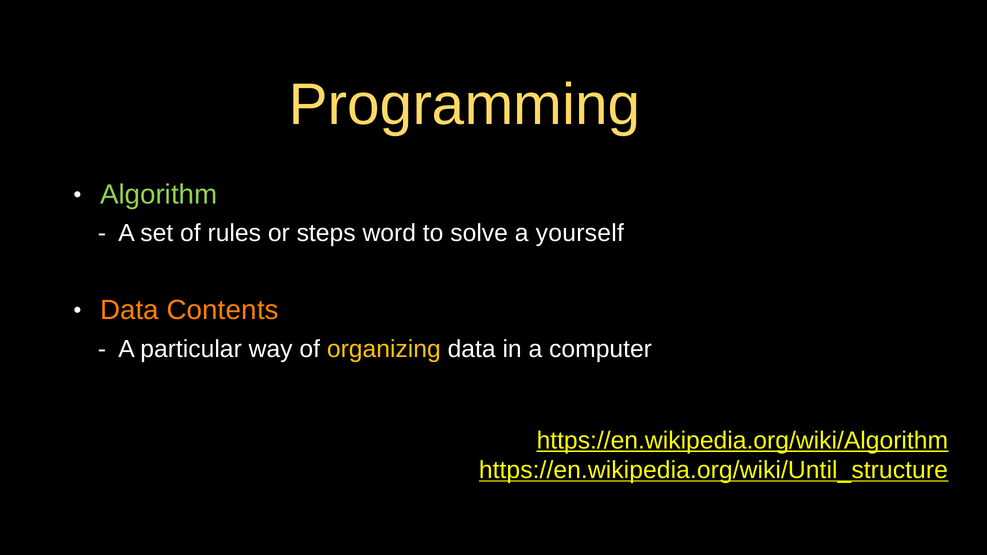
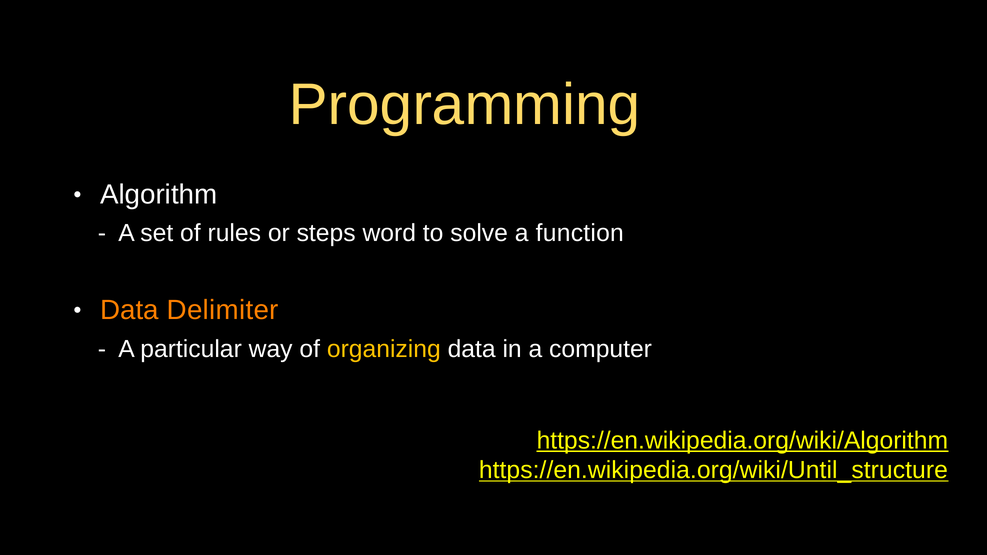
Algorithm colour: light green -> white (159, 194)
yourself: yourself -> function (580, 233)
Contents: Contents -> Delimiter (223, 310)
